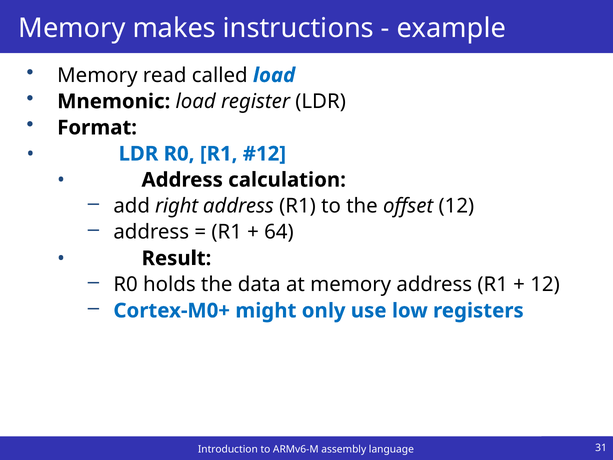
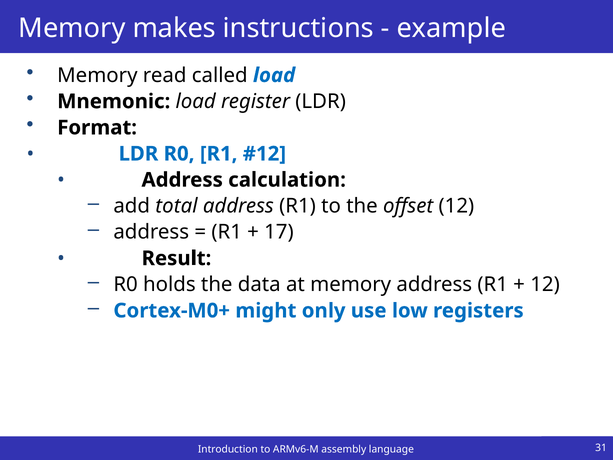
right: right -> total (176, 206)
64: 64 -> 17 (279, 232)
